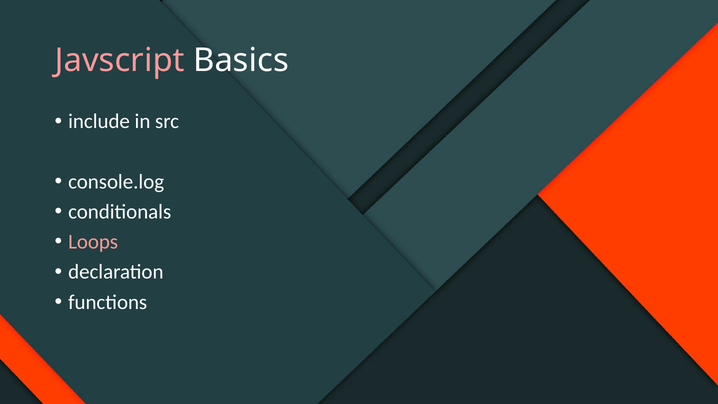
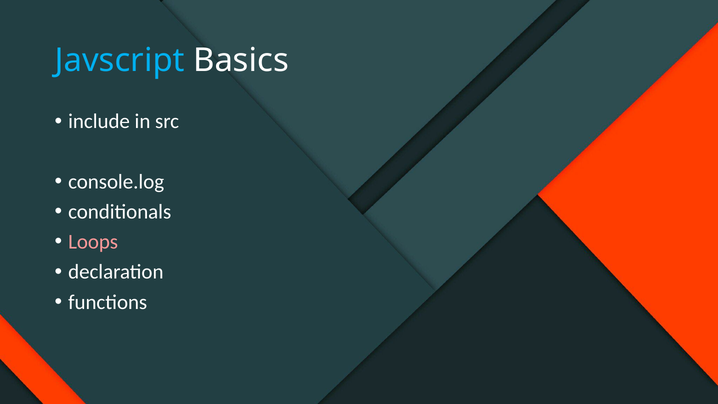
Javscript colour: pink -> light blue (120, 60)
